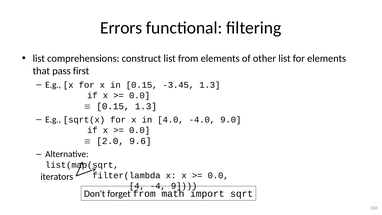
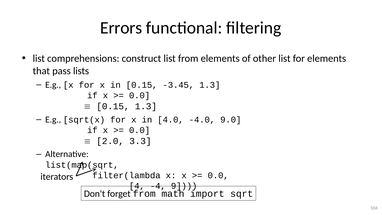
first: first -> lists (81, 71)
9.6: 9.6 -> 3.3 (140, 141)
